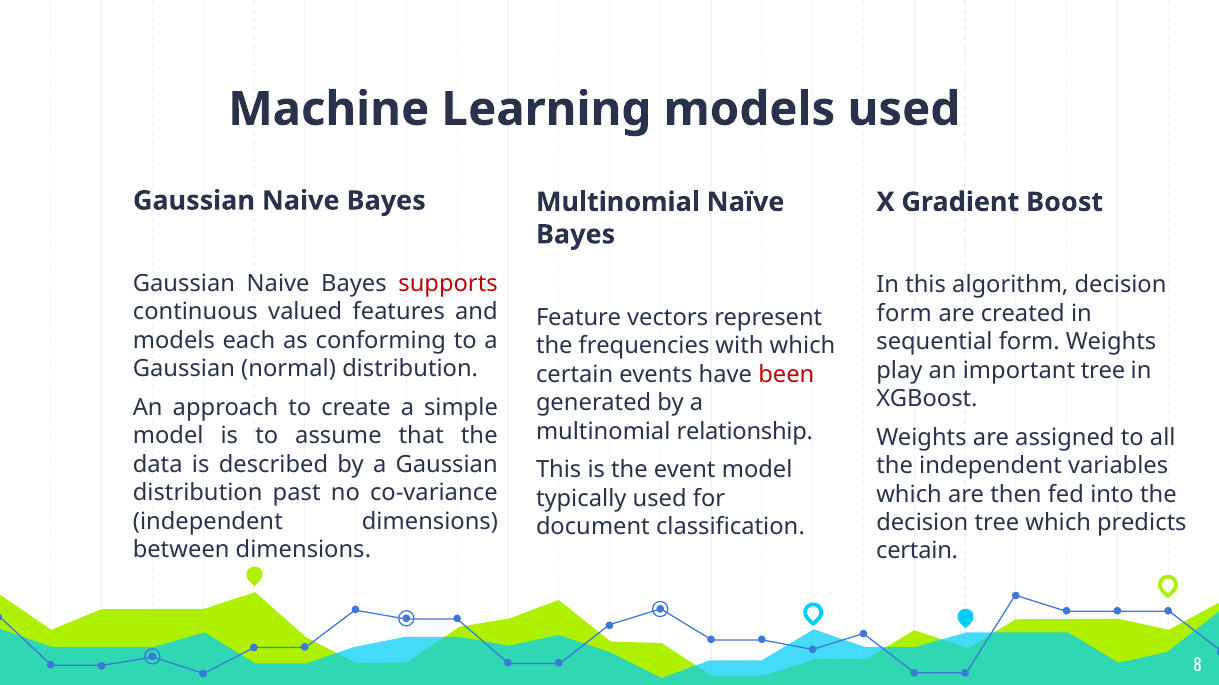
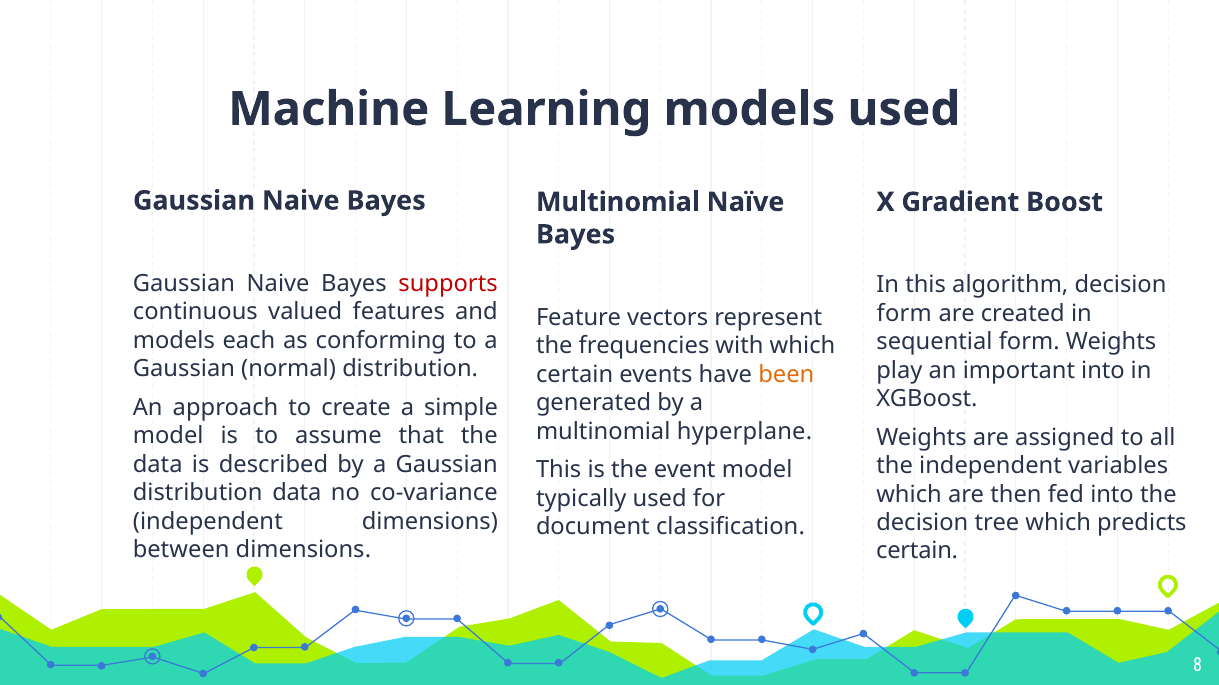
important tree: tree -> into (1103, 371)
been colour: red -> orange (786, 375)
relationship: relationship -> hyperplane (745, 432)
distribution past: past -> data (297, 493)
